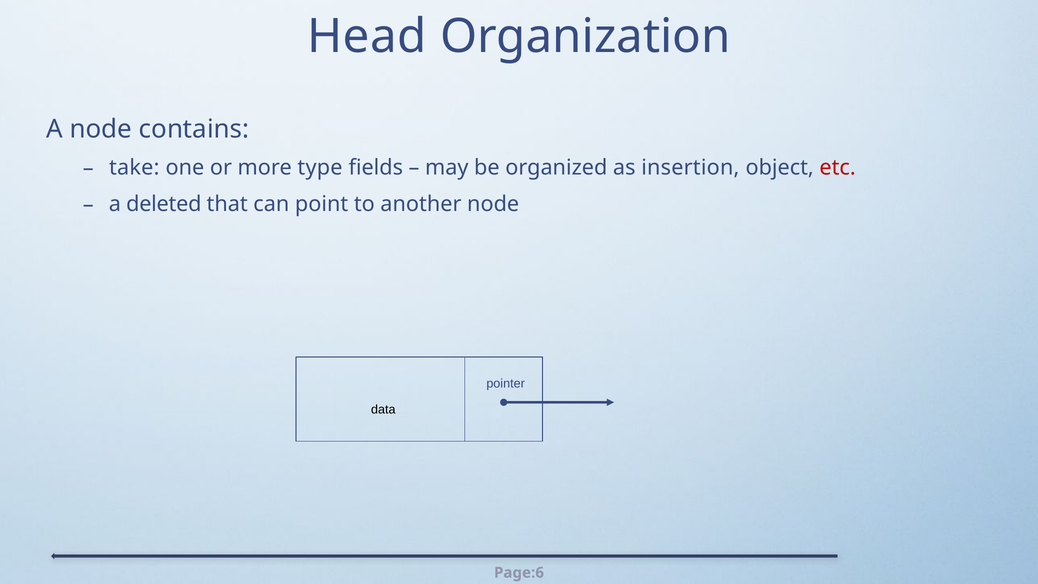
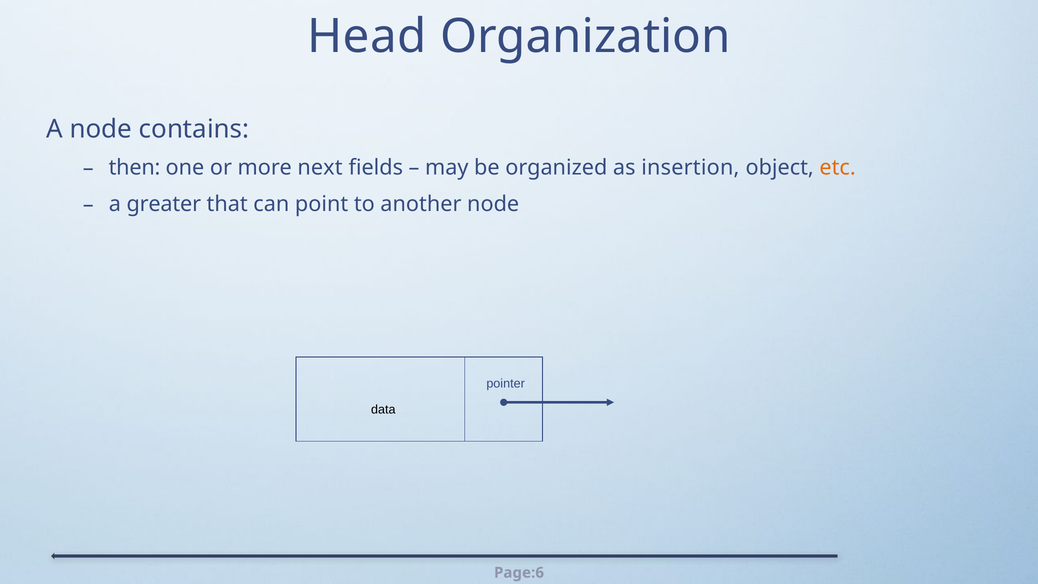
take: take -> then (134, 168)
type: type -> next (320, 168)
etc colour: red -> orange (838, 168)
deleted: deleted -> greater (164, 204)
